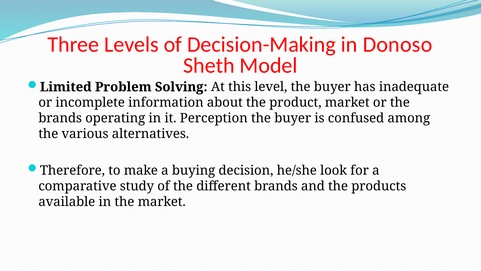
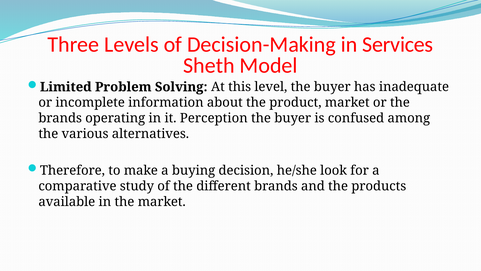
Donoso: Donoso -> Services (398, 44)
